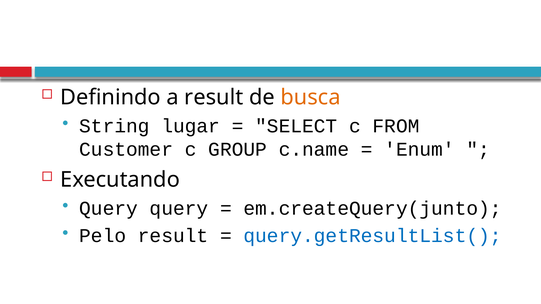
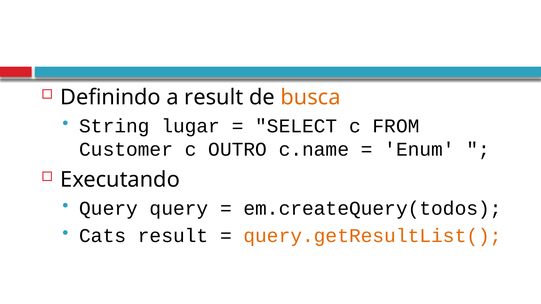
GROUP: GROUP -> OUTRO (238, 149)
em.createQuery(junto: em.createQuery(junto -> em.createQuery(todos (373, 208)
Pelo: Pelo -> Cats (103, 236)
query.getResultList( colour: blue -> orange (373, 236)
